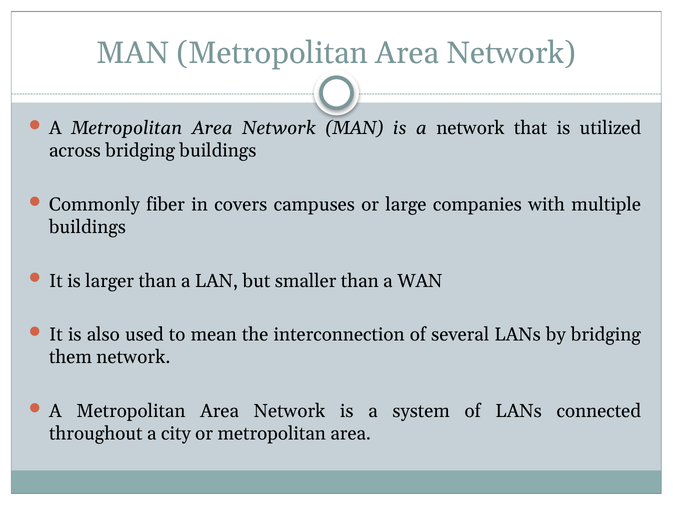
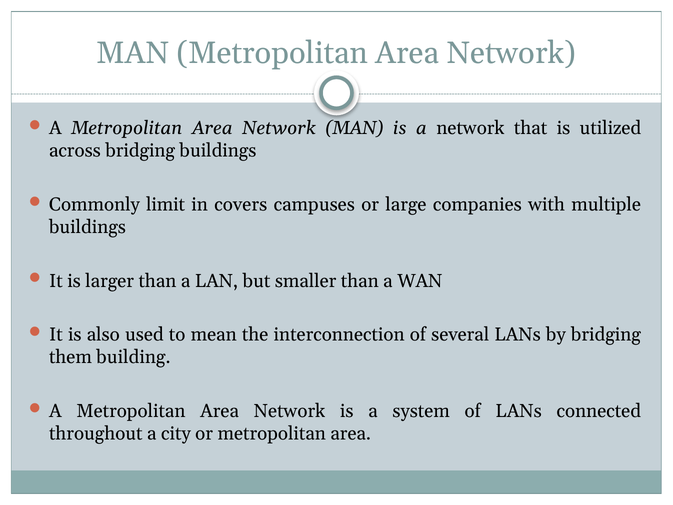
fiber: fiber -> limit (166, 205)
them network: network -> building (133, 357)
